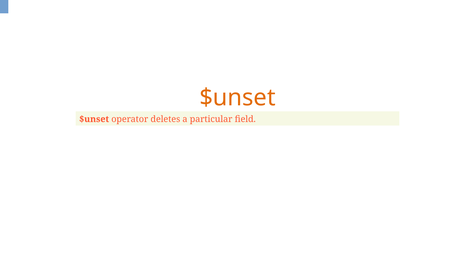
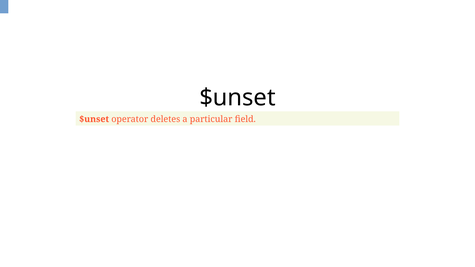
$unset colour: orange -> black (237, 98)
